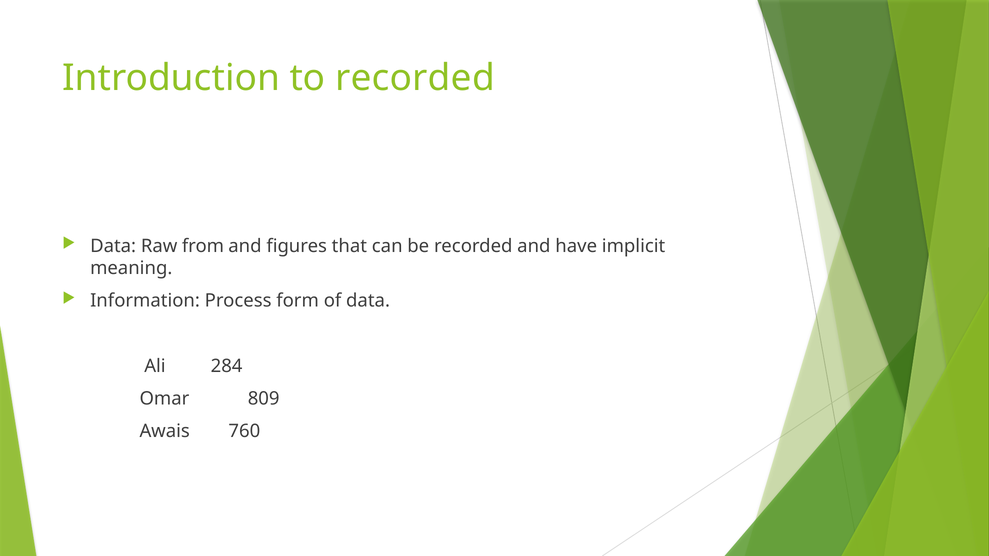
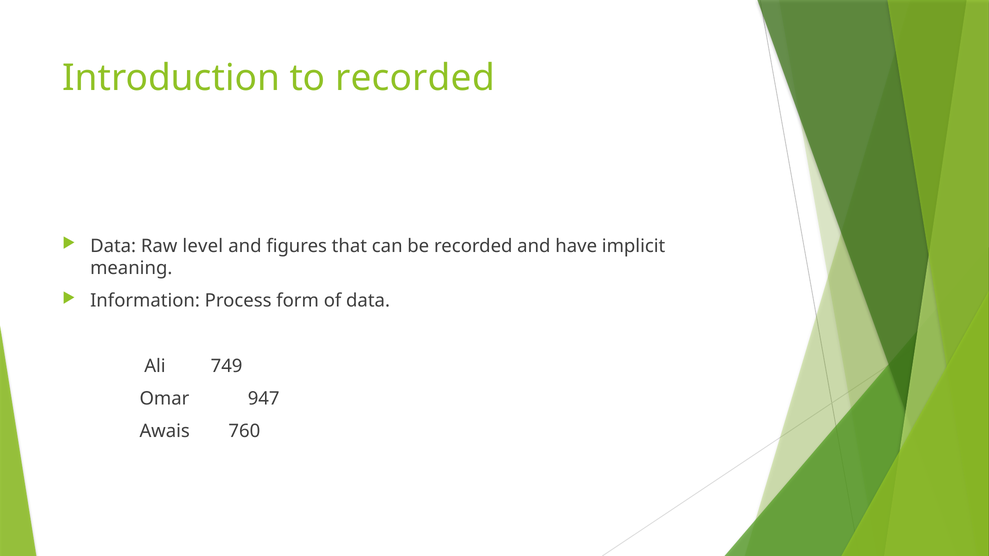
from: from -> level (203, 246)
284: 284 -> 749 (227, 366)
809: 809 -> 947 (264, 399)
